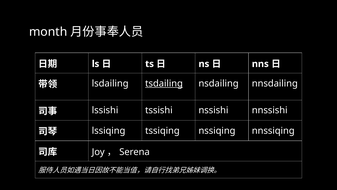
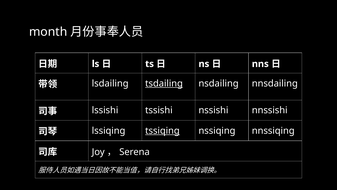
tssiqing underline: none -> present (162, 131)
